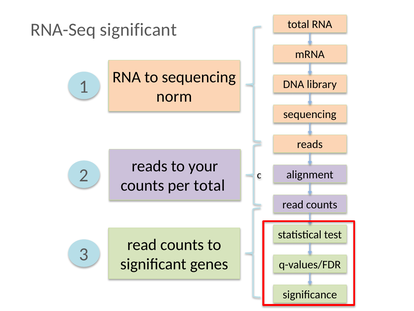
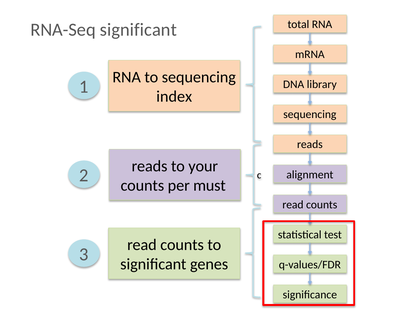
norm: norm -> index (174, 96)
per total: total -> must (209, 185)
